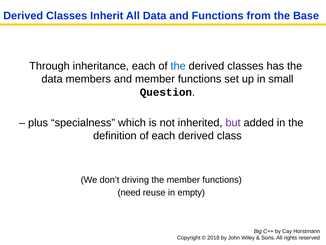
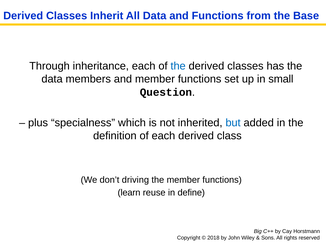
but colour: purple -> blue (233, 122)
need: need -> learn (129, 192)
empty: empty -> define (191, 192)
